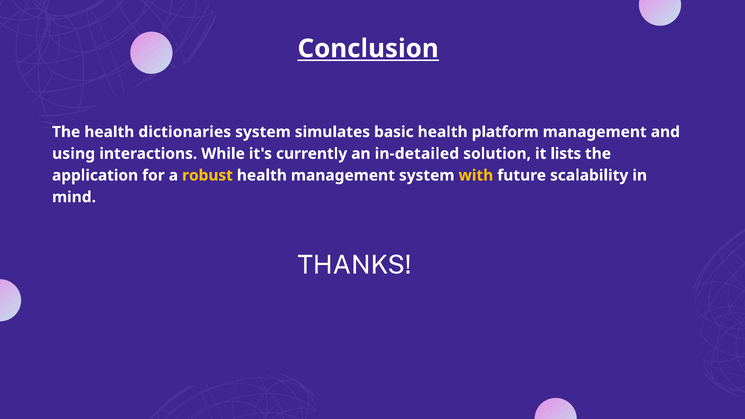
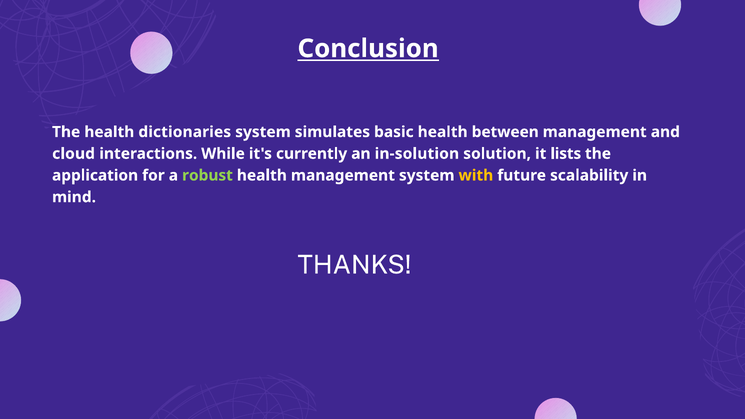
platform: platform -> between (505, 132)
using: using -> cloud (74, 154)
in-detailed: in-detailed -> in-solution (417, 154)
robust colour: yellow -> light green (207, 175)
